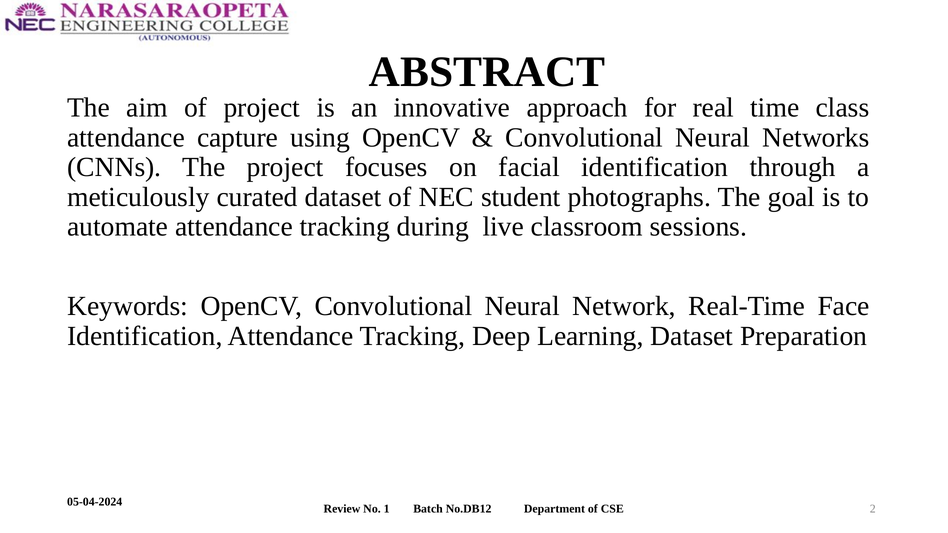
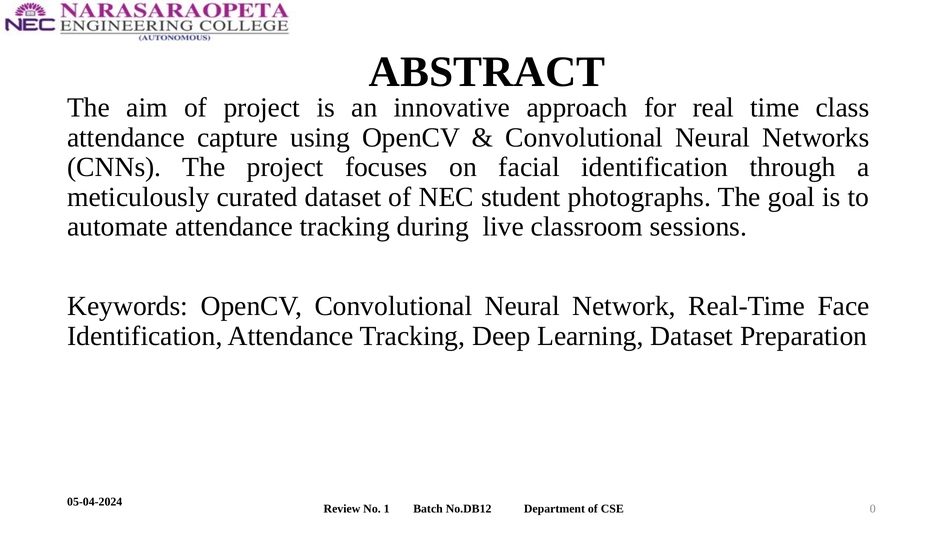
2: 2 -> 0 (873, 509)
